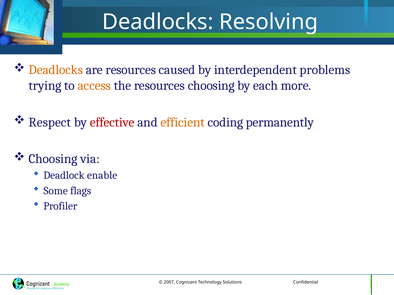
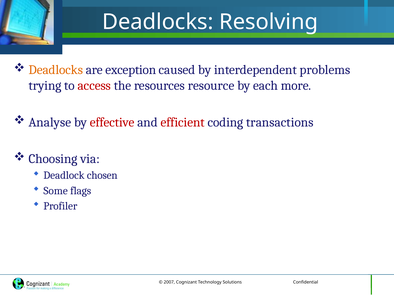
are resources: resources -> exception (131, 70)
access colour: orange -> red (94, 86)
resources choosing: choosing -> resource (211, 86)
Respect: Respect -> Analyse (50, 122)
efficient colour: orange -> red (183, 122)
permanently: permanently -> transactions (280, 122)
enable: enable -> chosen (102, 176)
